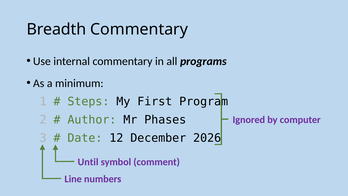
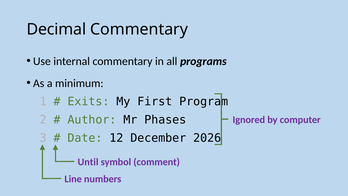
Breadth: Breadth -> Decimal (56, 29)
Steps: Steps -> Exits (88, 101)
